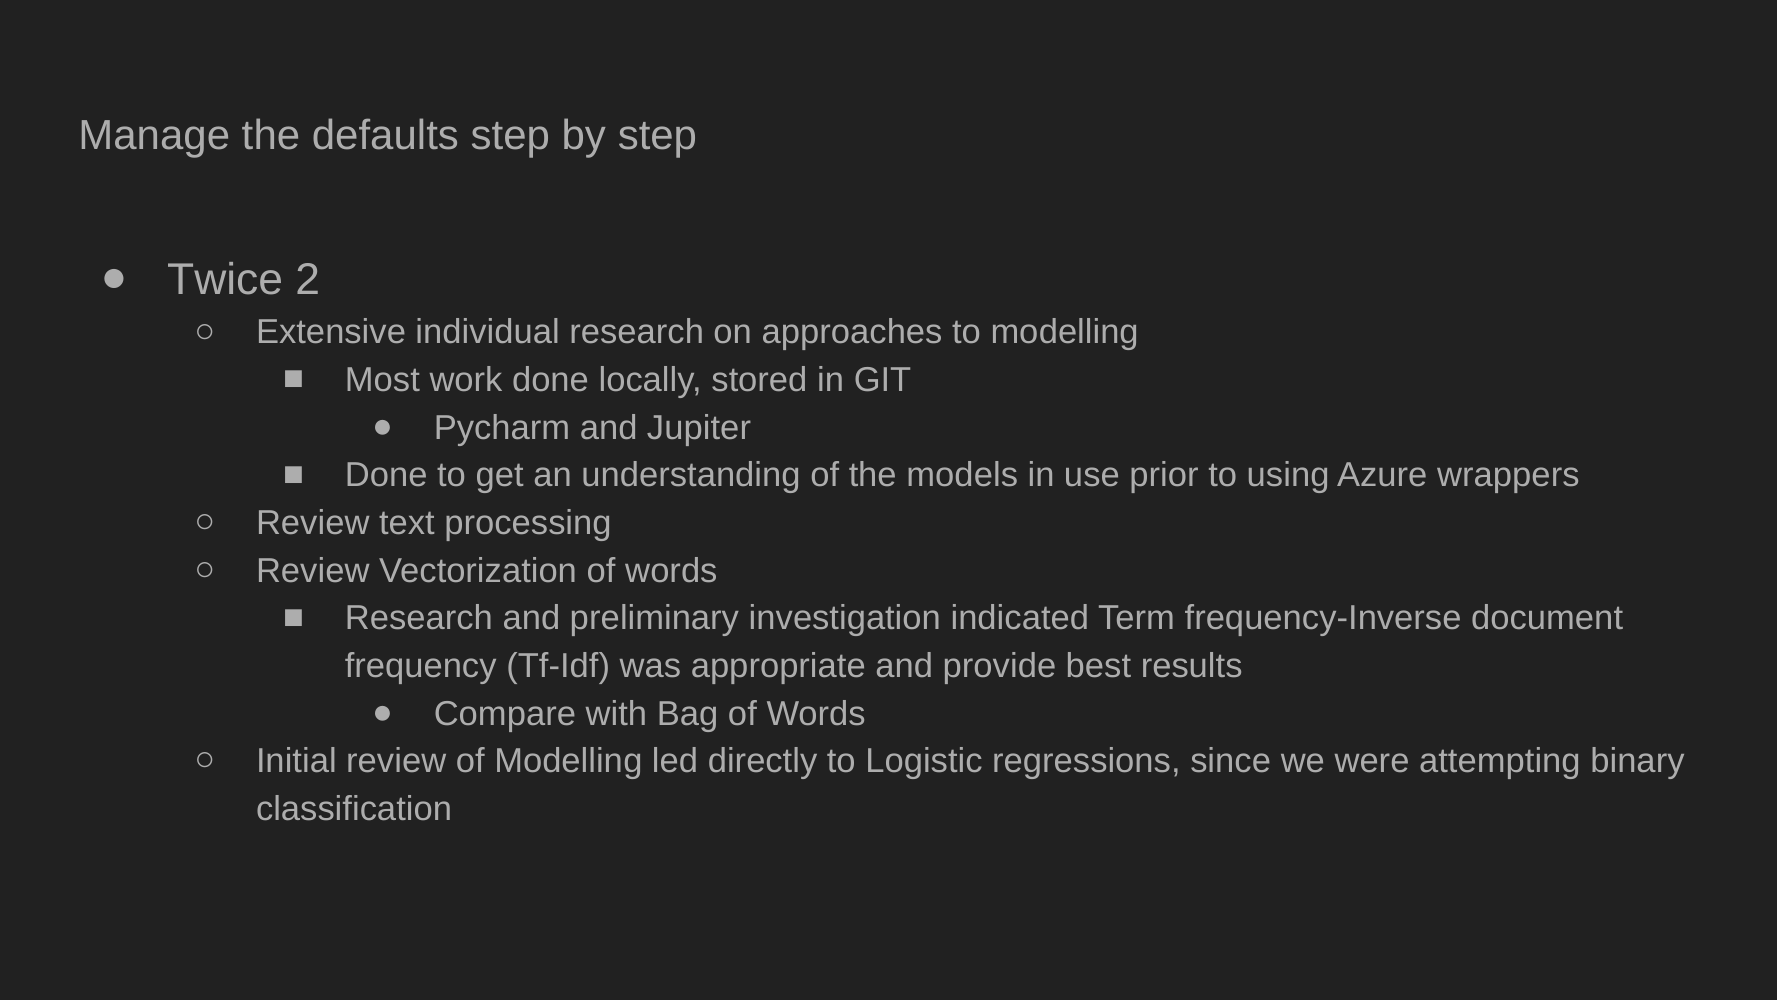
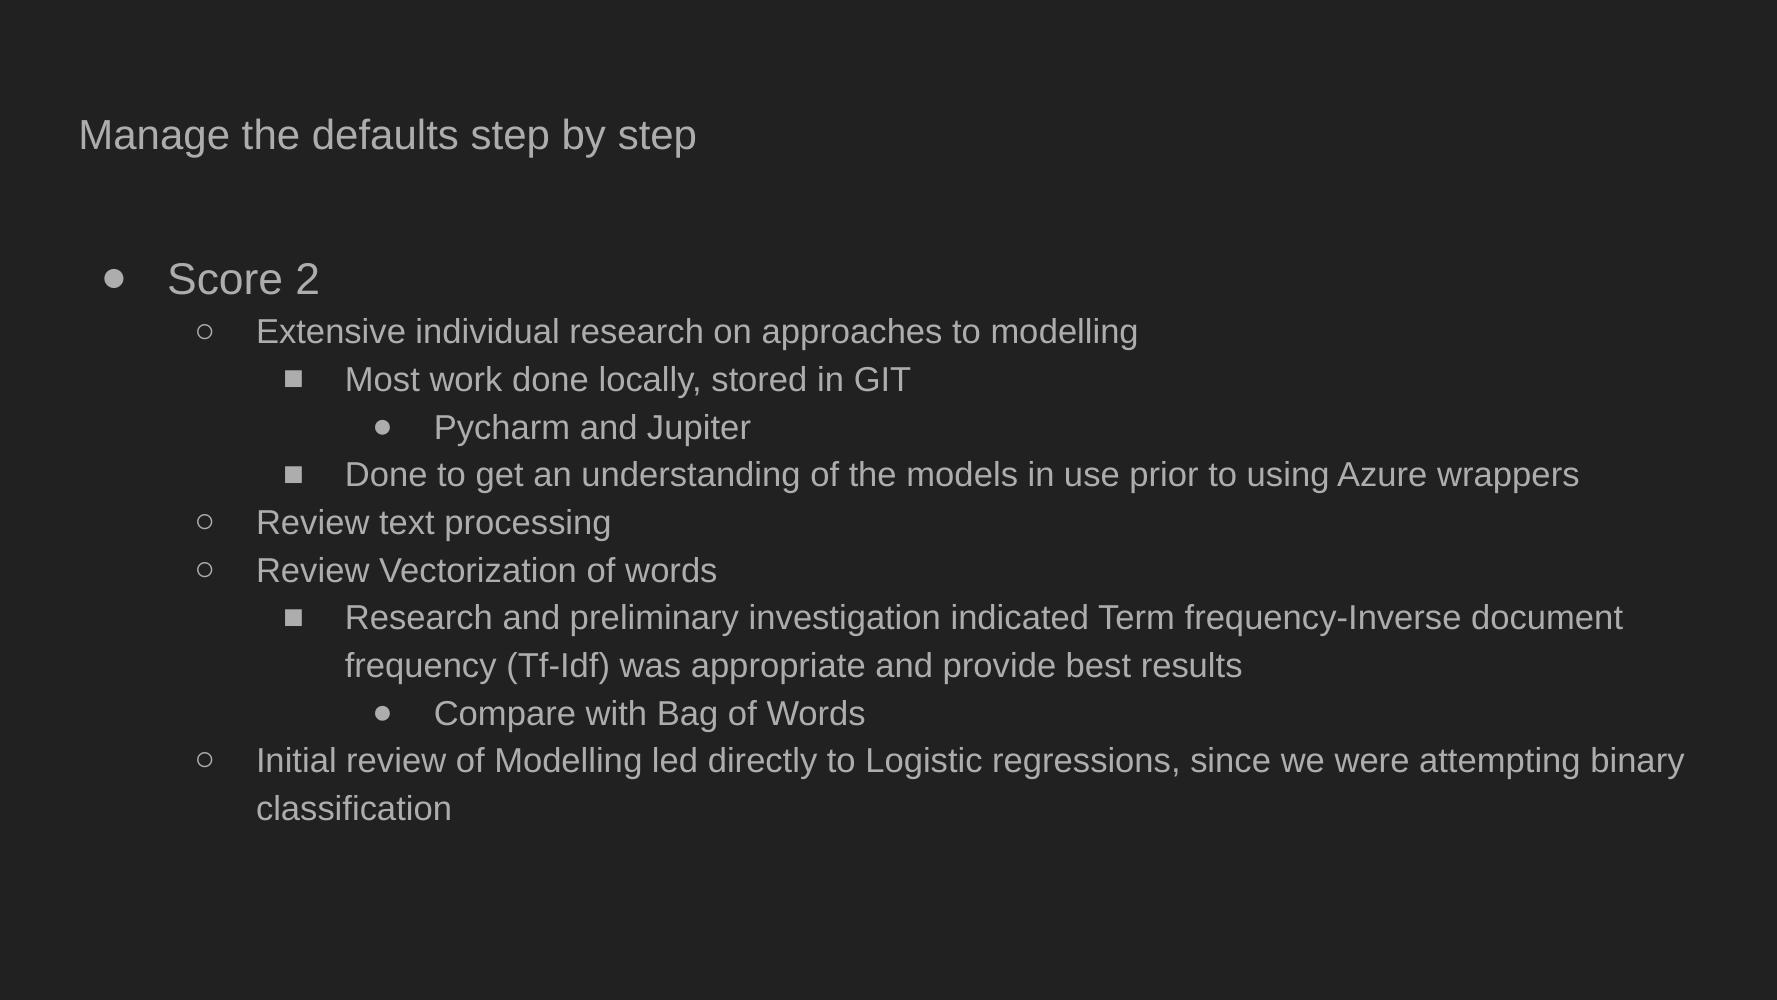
Twice: Twice -> Score (225, 279)
